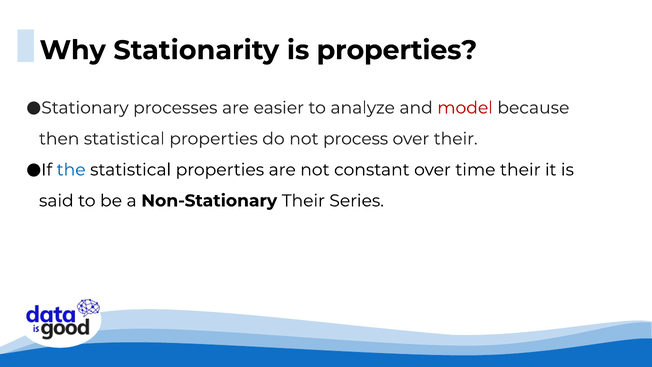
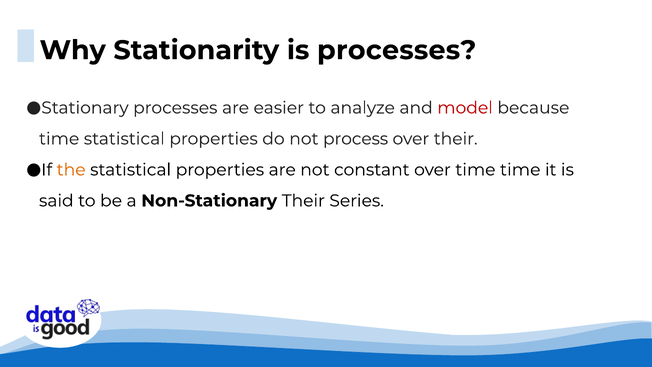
is properties: properties -> processes (397, 50)
then: then -> time (59, 139)
the colour: blue -> orange (71, 170)
time their: their -> time (520, 170)
